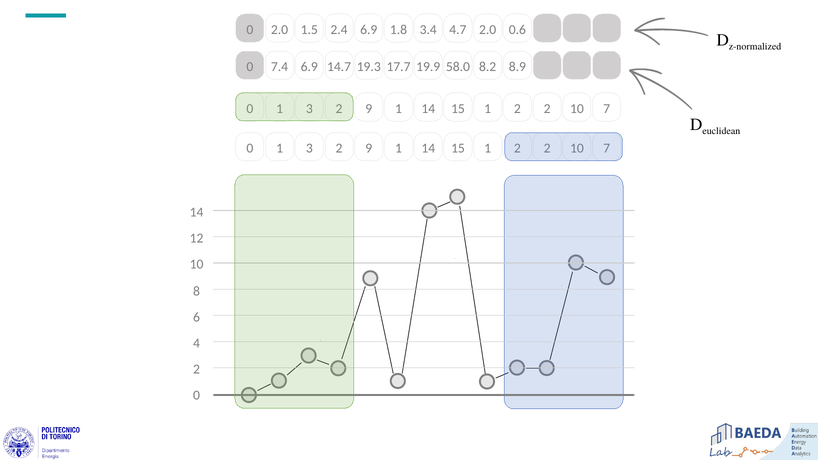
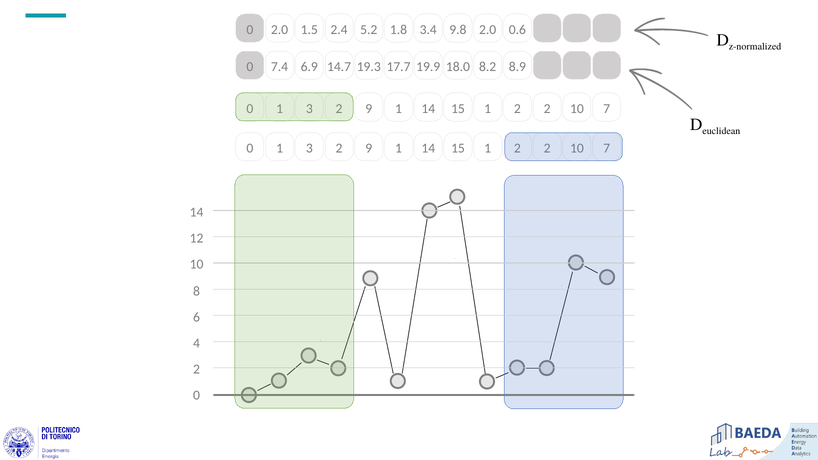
2.4 6.9: 6.9 -> 5.2 (369, 30)
4.7: 4.7 -> 9.8 (458, 30)
58.0: 58.0 -> 18.0 (458, 67)
